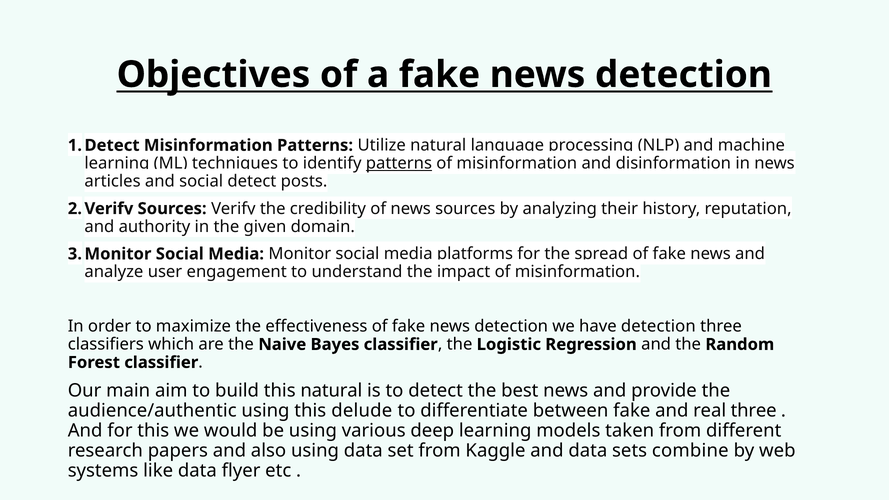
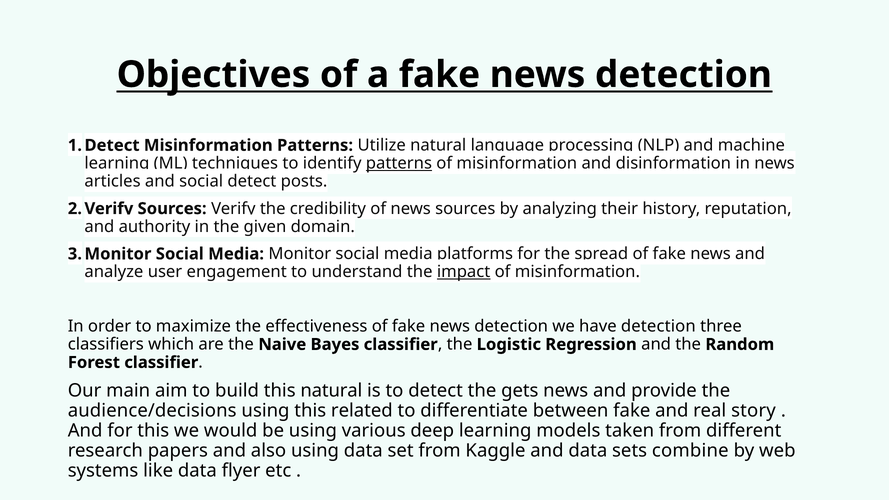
impact underline: none -> present (464, 272)
best: best -> gets (520, 391)
audience/authentic: audience/authentic -> audience/decisions (152, 411)
delude: delude -> related (362, 411)
real three: three -> story (753, 411)
